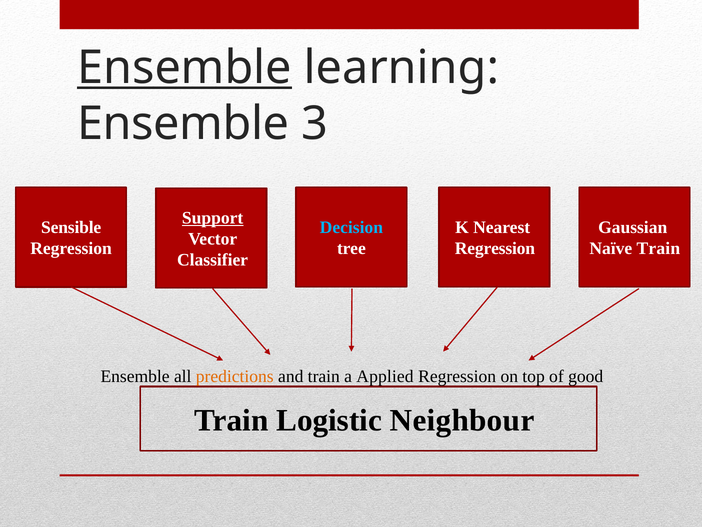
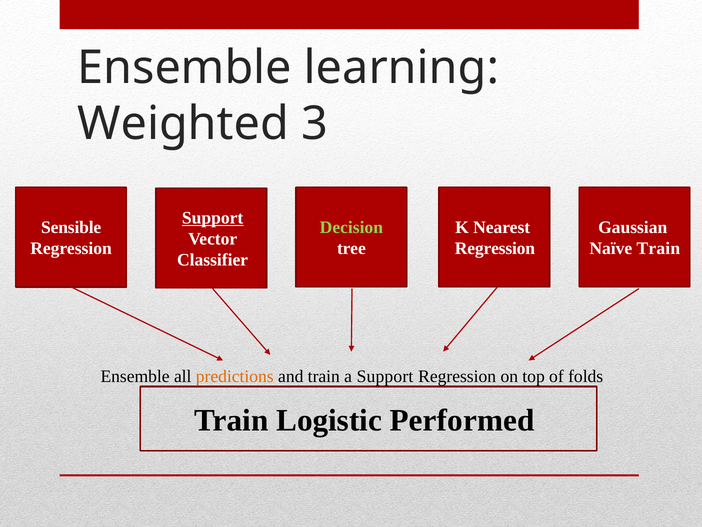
Ensemble underline: present -> none (185, 68)
Ensemble: Ensemble -> Weighted (183, 124)
Decision colour: light blue -> light green (351, 227)
a Applied: Applied -> Support (385, 376)
good: good -> folds (586, 376)
Neighbour: Neighbour -> Performed (462, 420)
